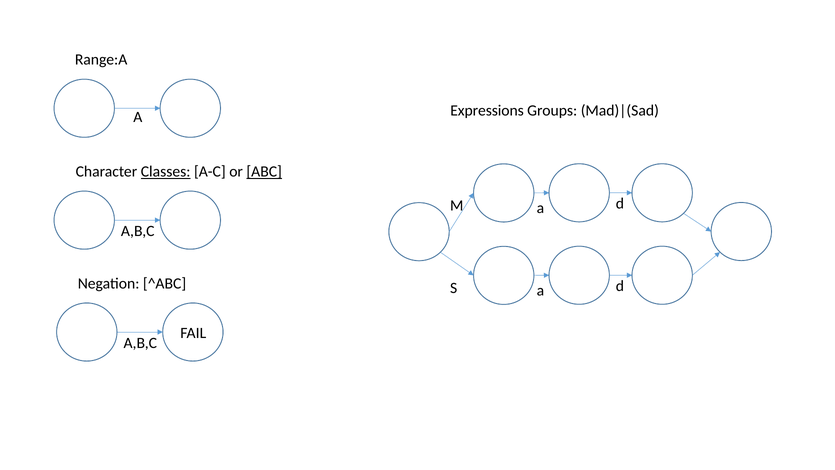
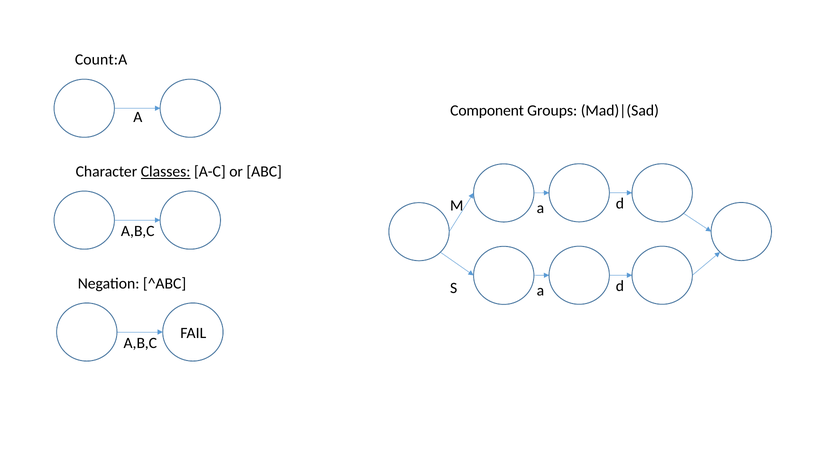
Range:A: Range:A -> Count:A (101, 60)
Expressions: Expressions -> Component (487, 110)
ABC underline: present -> none (264, 171)
